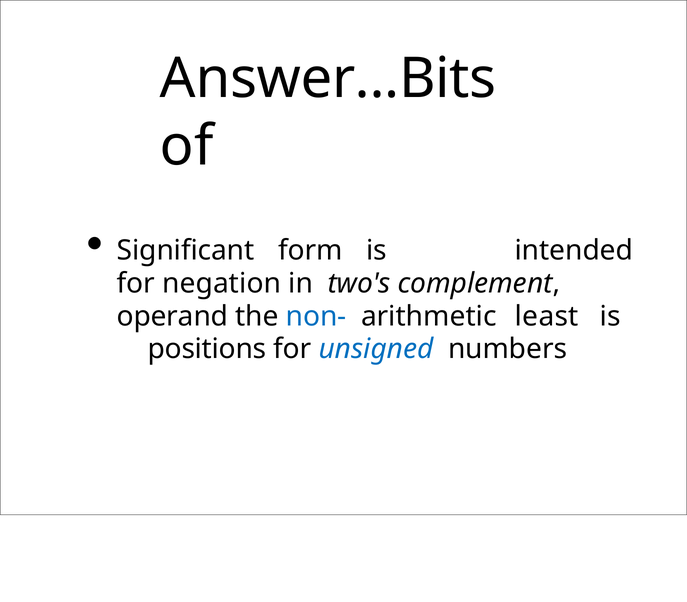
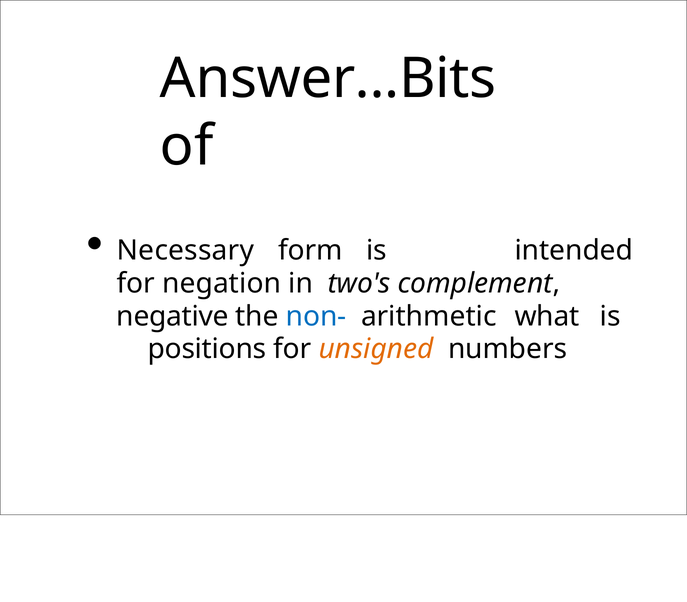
Significant: Significant -> Necessary (185, 251)
operand: operand -> negative (172, 317)
least: least -> what (547, 317)
unsigned colour: blue -> orange (376, 349)
